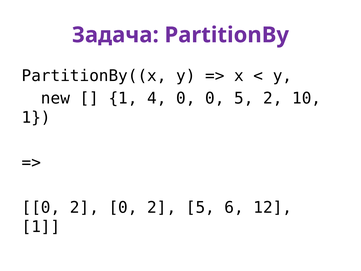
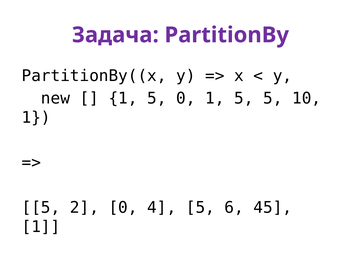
4: 4 -> 5 (157, 98)
0 0: 0 -> 1 (215, 98)
5 2: 2 -> 5 (273, 98)
0: 0 -> 5 (41, 207)
2 0 2: 2 -> 4 (162, 207)
12: 12 -> 45 (273, 207)
